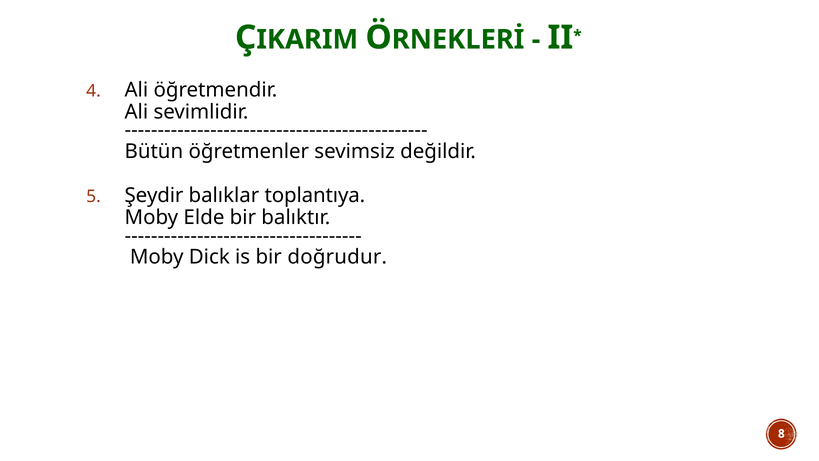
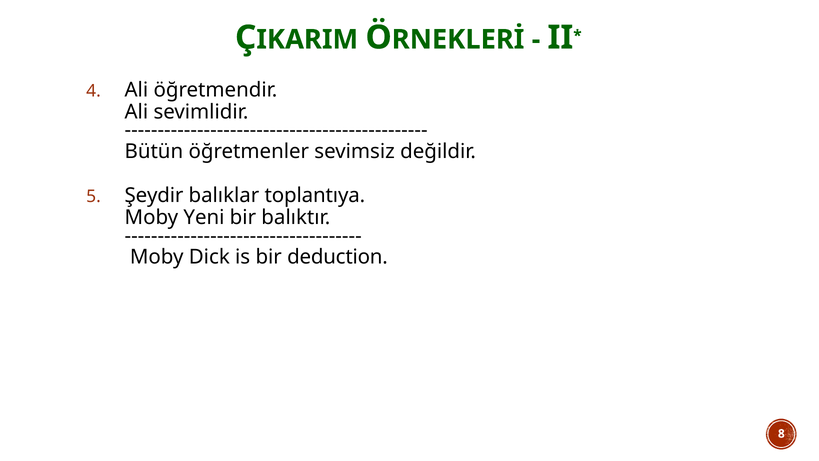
Elde: Elde -> Yeni (204, 217)
doğrudur: doğrudur -> deduction (337, 257)
